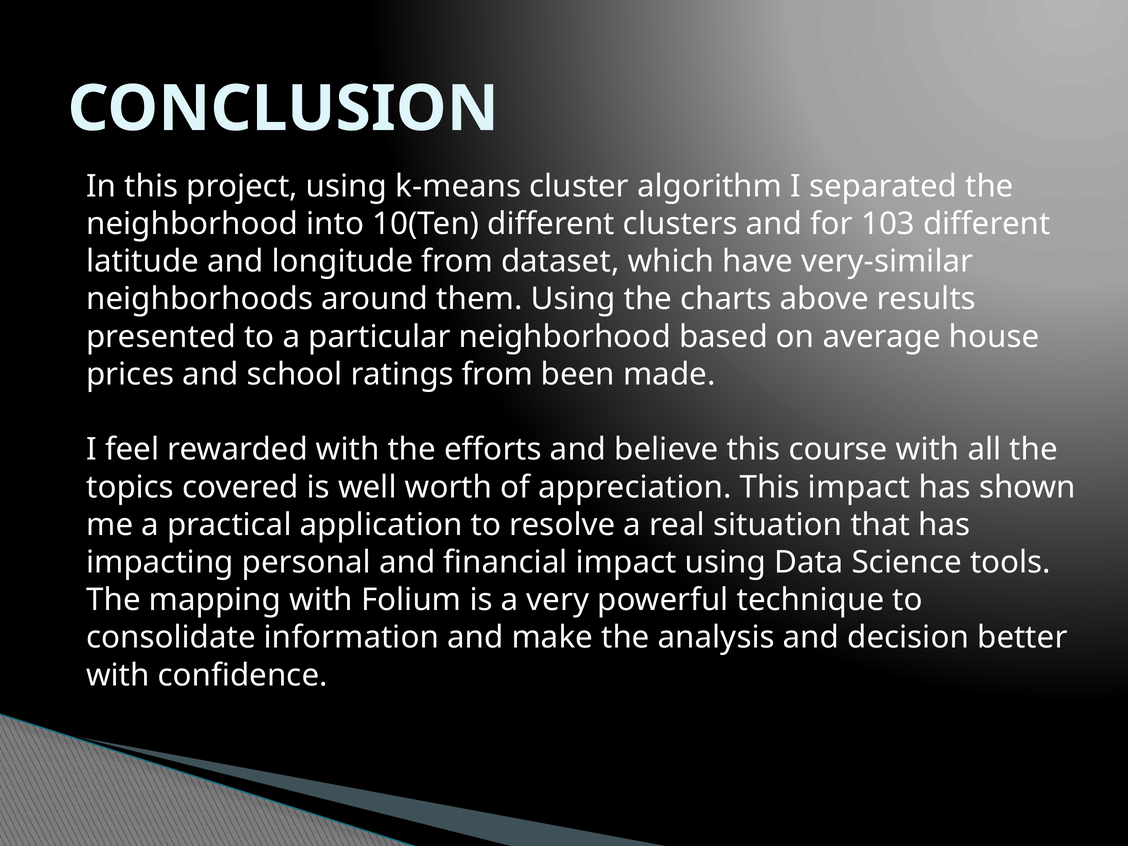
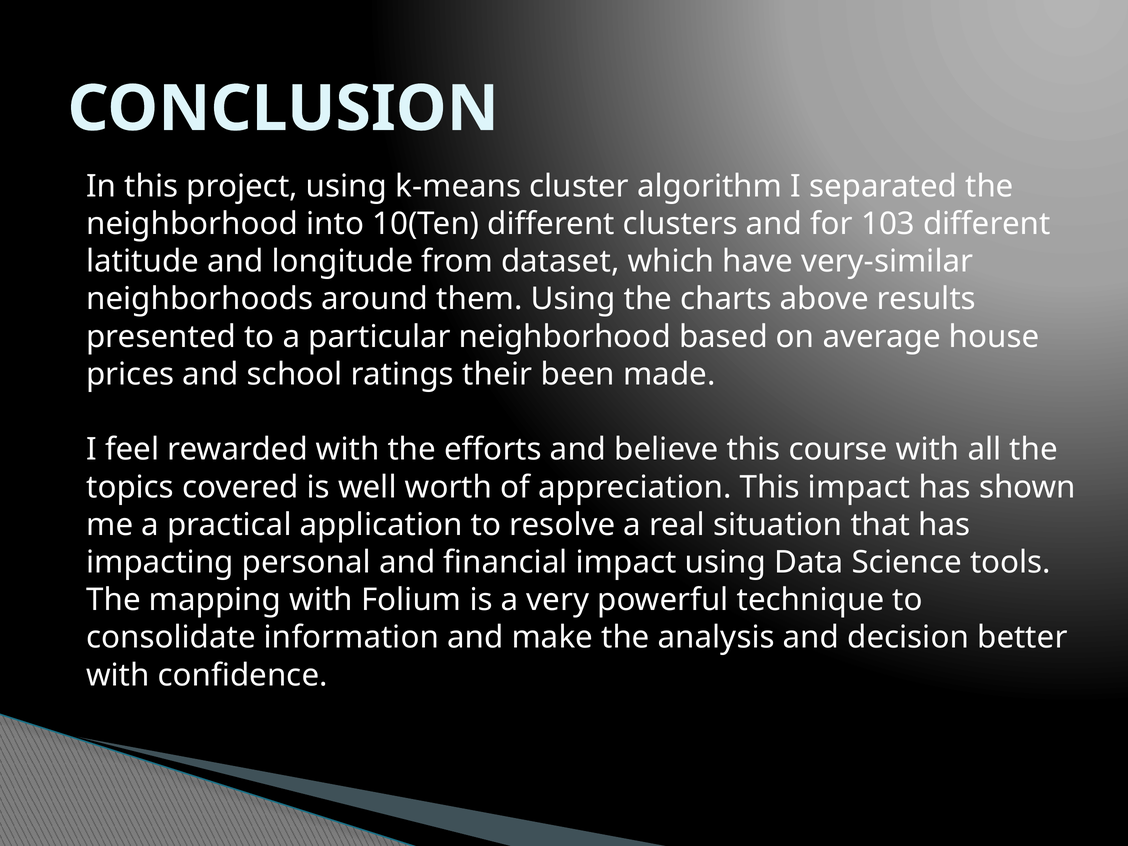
ratings from: from -> their (497, 374)
